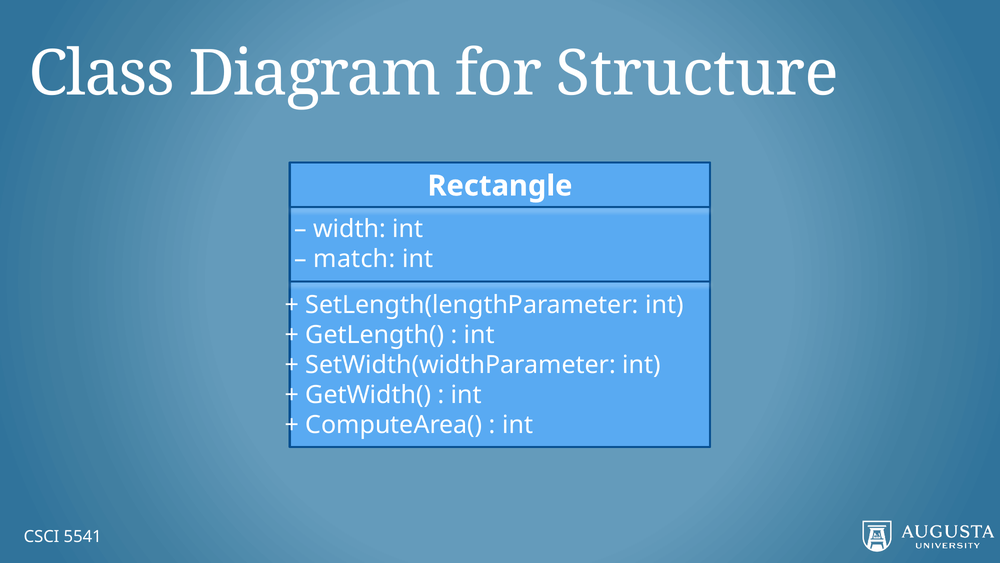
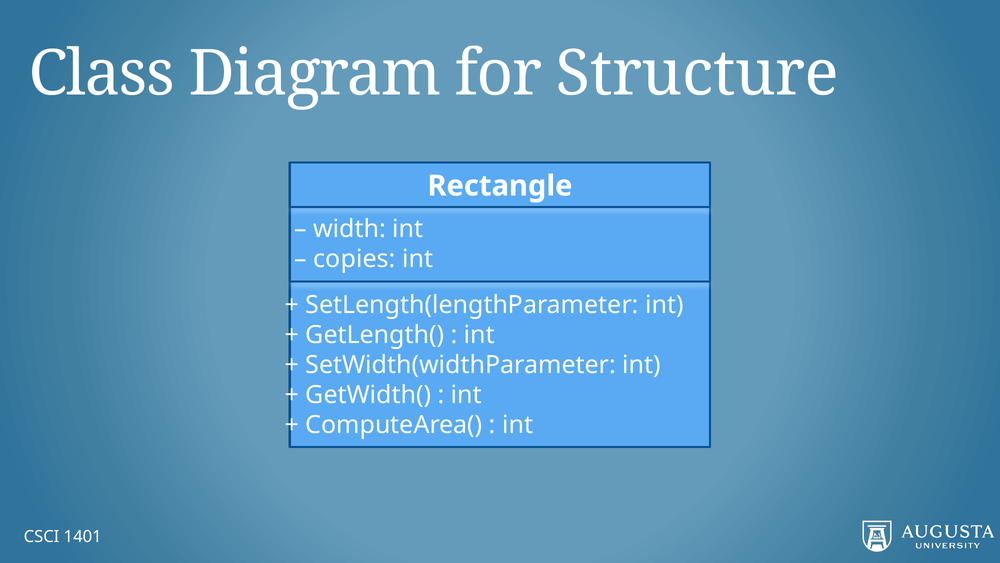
match: match -> copies (354, 259)
5541: 5541 -> 1401 (83, 536)
